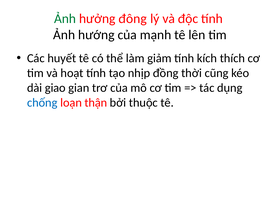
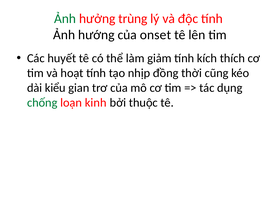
đông: đông -> trùng (133, 19)
mạnh: mạnh -> onset (156, 35)
giao: giao -> kiểu (55, 88)
chống colour: blue -> green (42, 102)
thận: thận -> kinh (96, 102)
